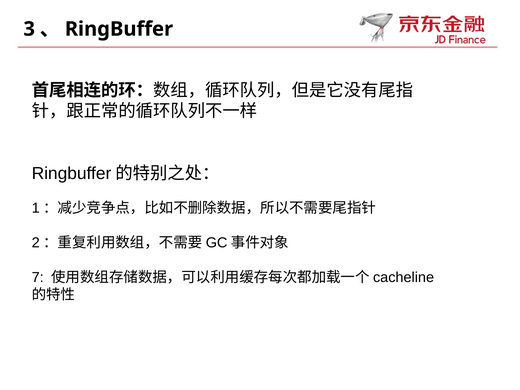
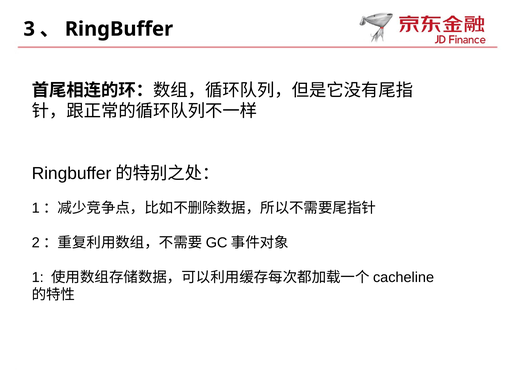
7: 7 -> 1 (38, 277)
